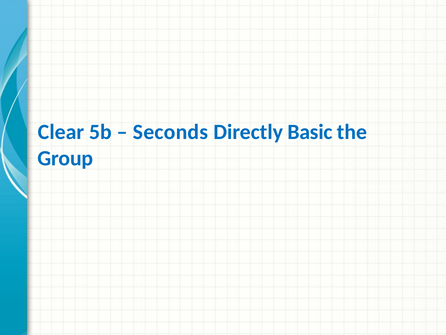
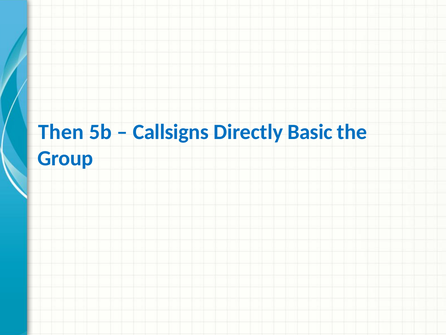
Clear: Clear -> Then (61, 132)
Seconds: Seconds -> Callsigns (171, 132)
